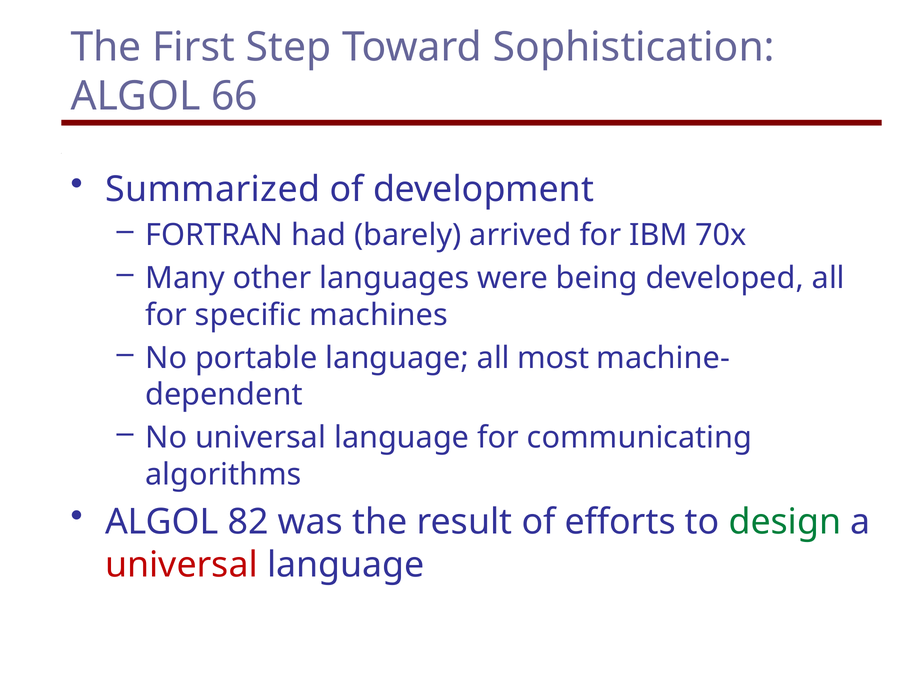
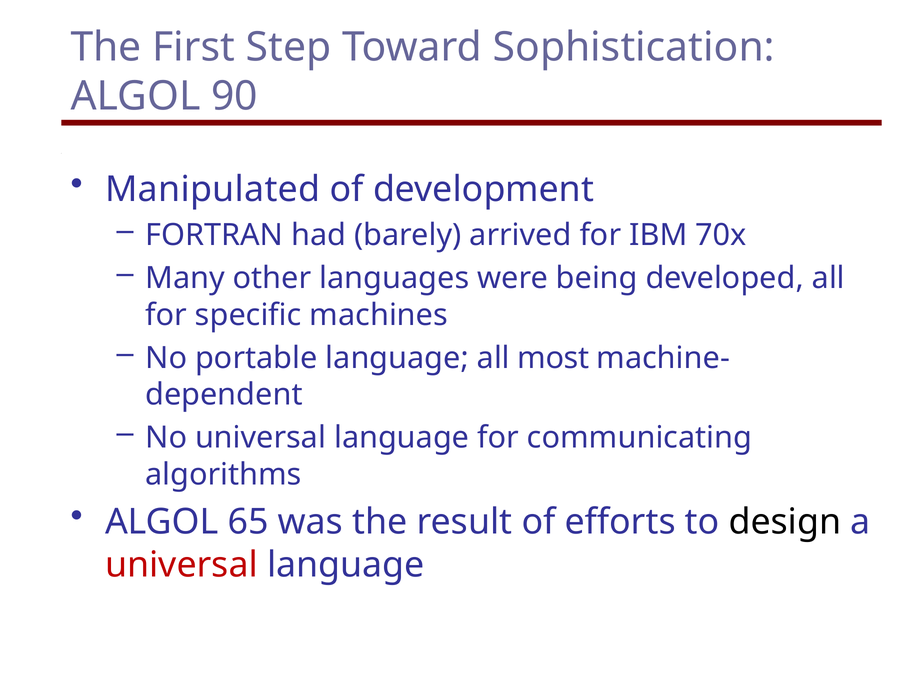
66: 66 -> 90 (234, 96)
Summarized: Summarized -> Manipulated (213, 190)
82: 82 -> 65 (248, 522)
design colour: green -> black (785, 522)
